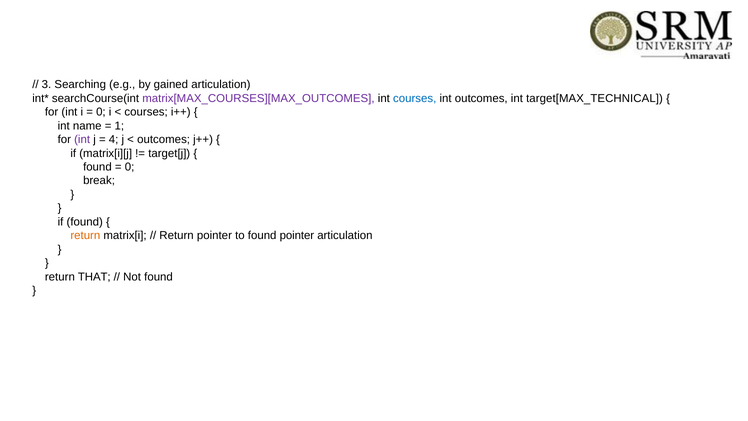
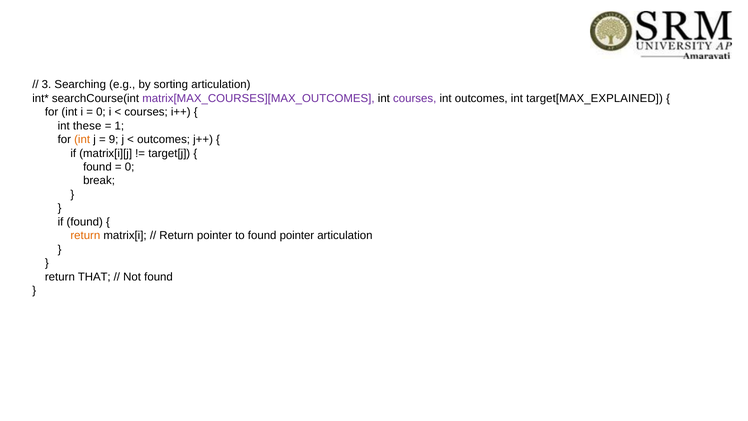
gained: gained -> sorting (171, 85)
courses colour: blue -> purple (415, 98)
target[MAX_TECHNICAL: target[MAX_TECHNICAL -> target[MAX_EXPLAINED (594, 98)
name: name -> these (87, 126)
int colour: purple -> orange (82, 139)
4: 4 -> 9 (114, 139)
